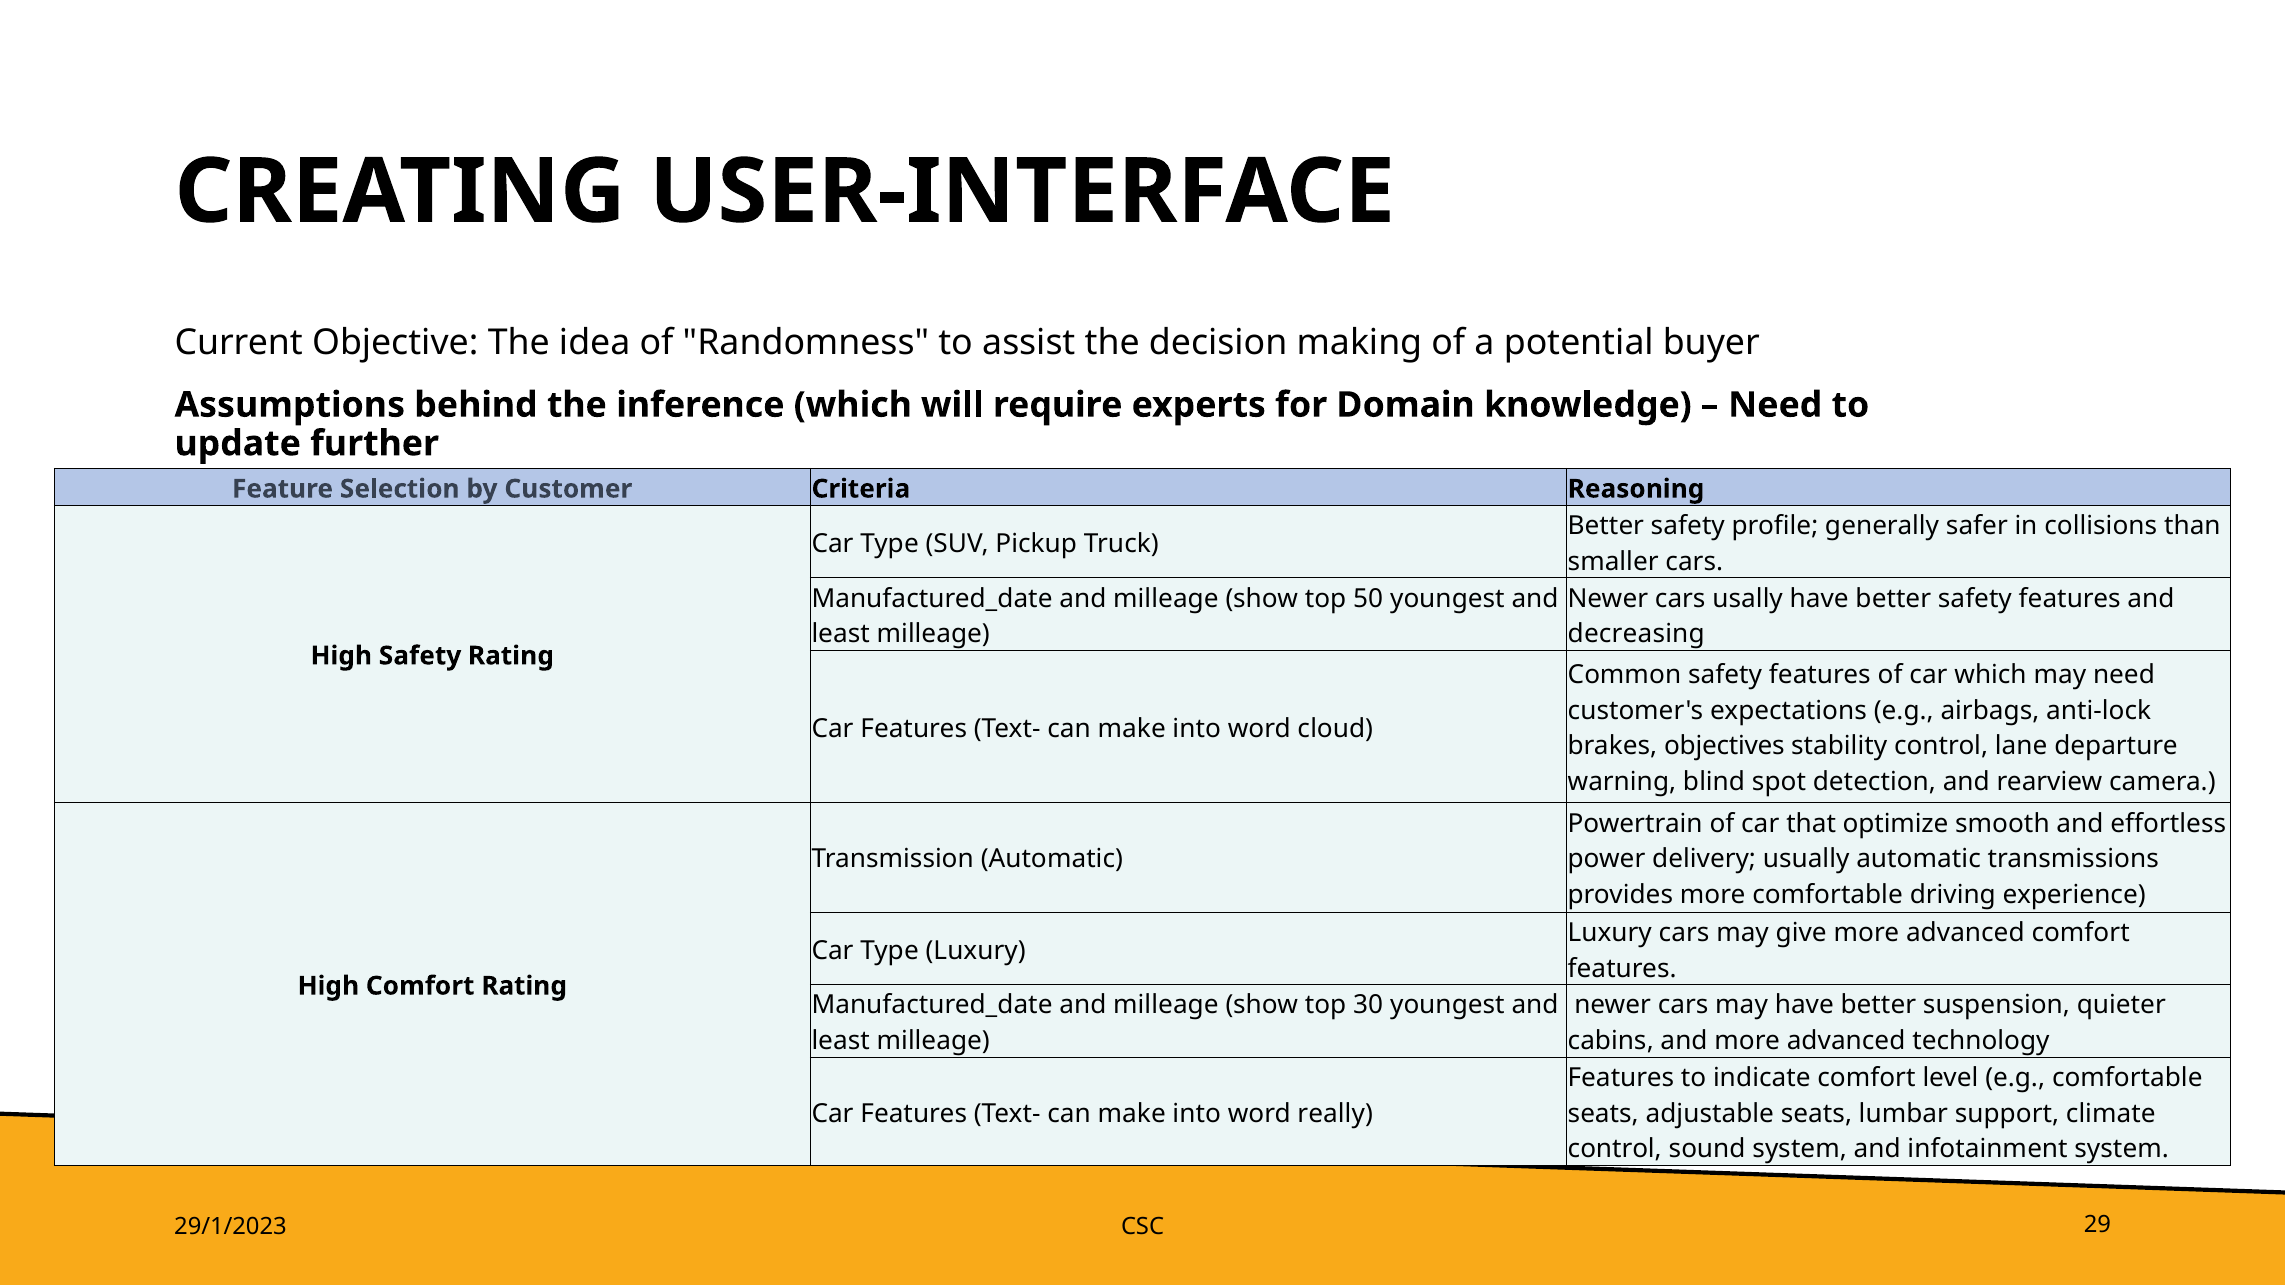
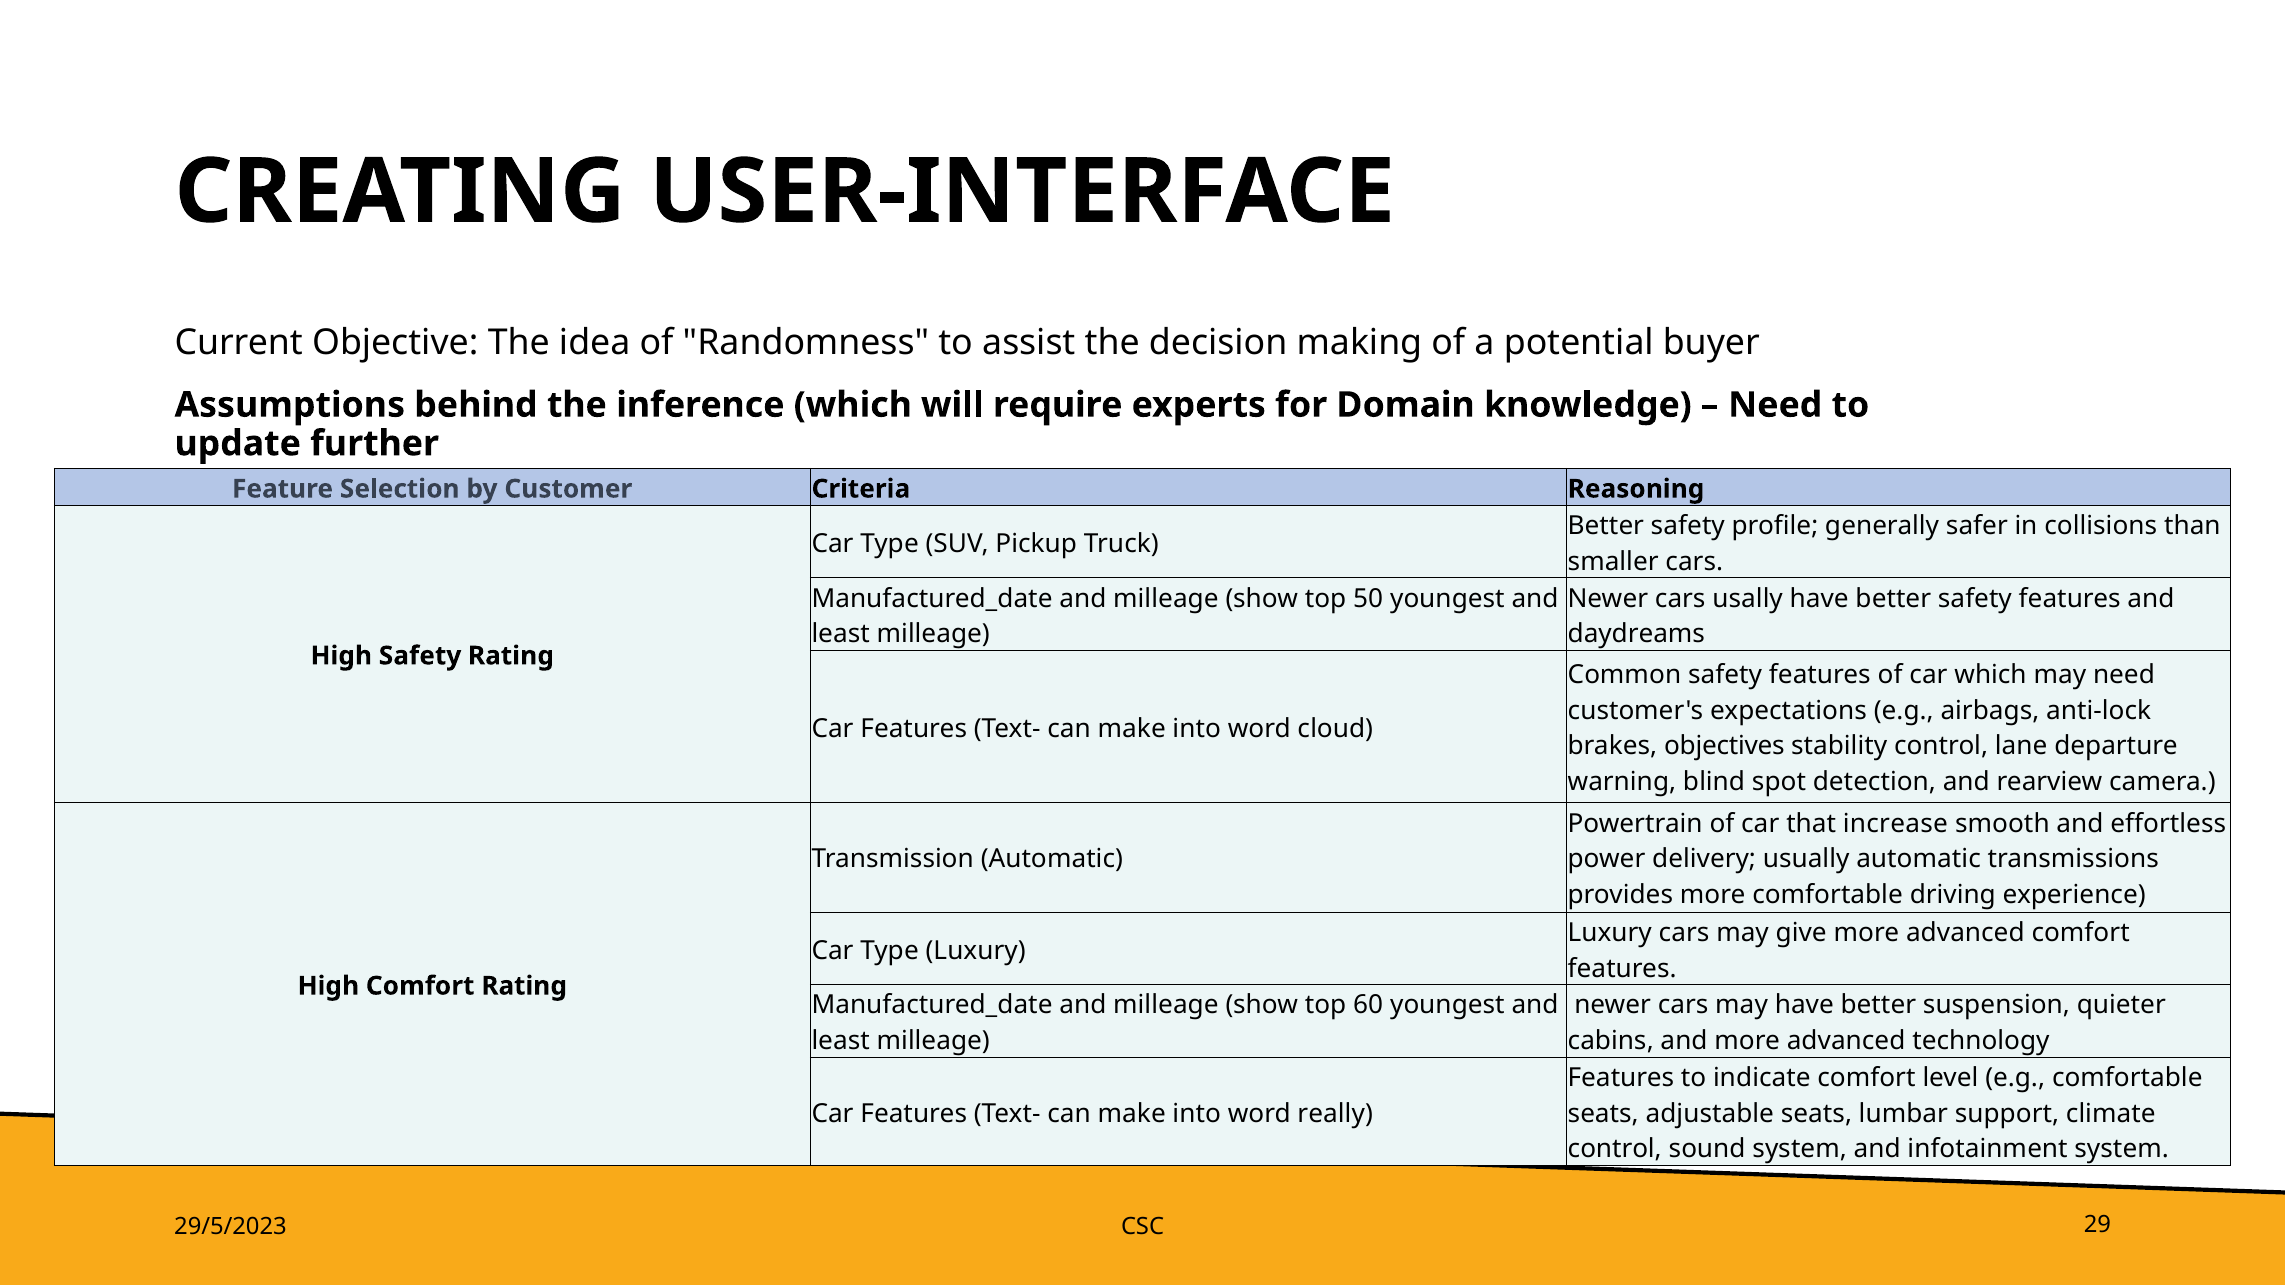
decreasing: decreasing -> daydreams (1636, 634)
optimize: optimize -> increase (1895, 824)
30: 30 -> 60 (1368, 1006)
29/1/2023: 29/1/2023 -> 29/5/2023 (230, 1227)
